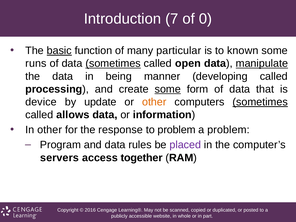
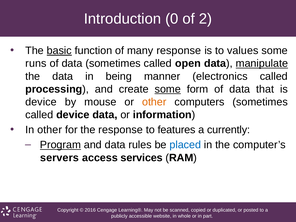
7: 7 -> 0 (172, 19)
0: 0 -> 2 (205, 19)
many particular: particular -> response (179, 51)
known: known -> values (243, 51)
sometimes underline: present -> none (113, 63)
developing: developing -> electronics (220, 76)
update: update -> mouse (100, 102)
sometimes underline: present -> none (260, 102)
called allows: allows -> device (73, 115)
to problem: problem -> features (177, 130)
a problem: problem -> currently (229, 130)
Program underline: none -> present (60, 145)
placed colour: purple -> blue (185, 145)
together: together -> services (142, 158)
